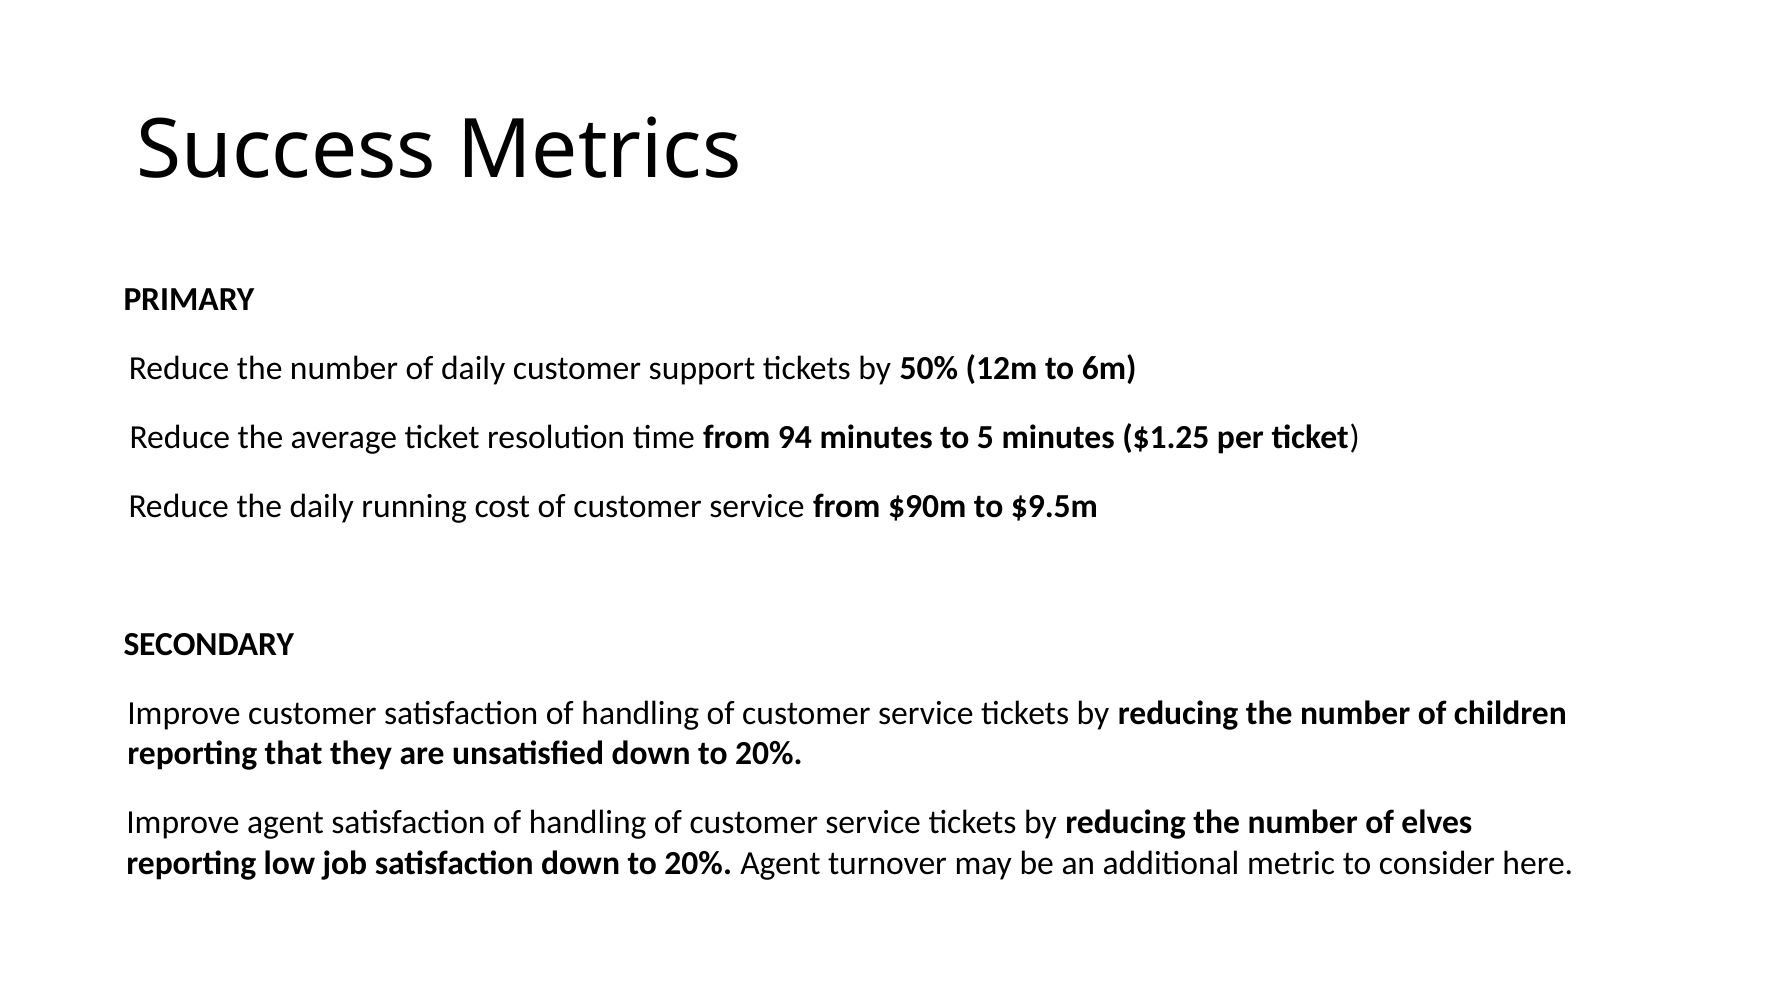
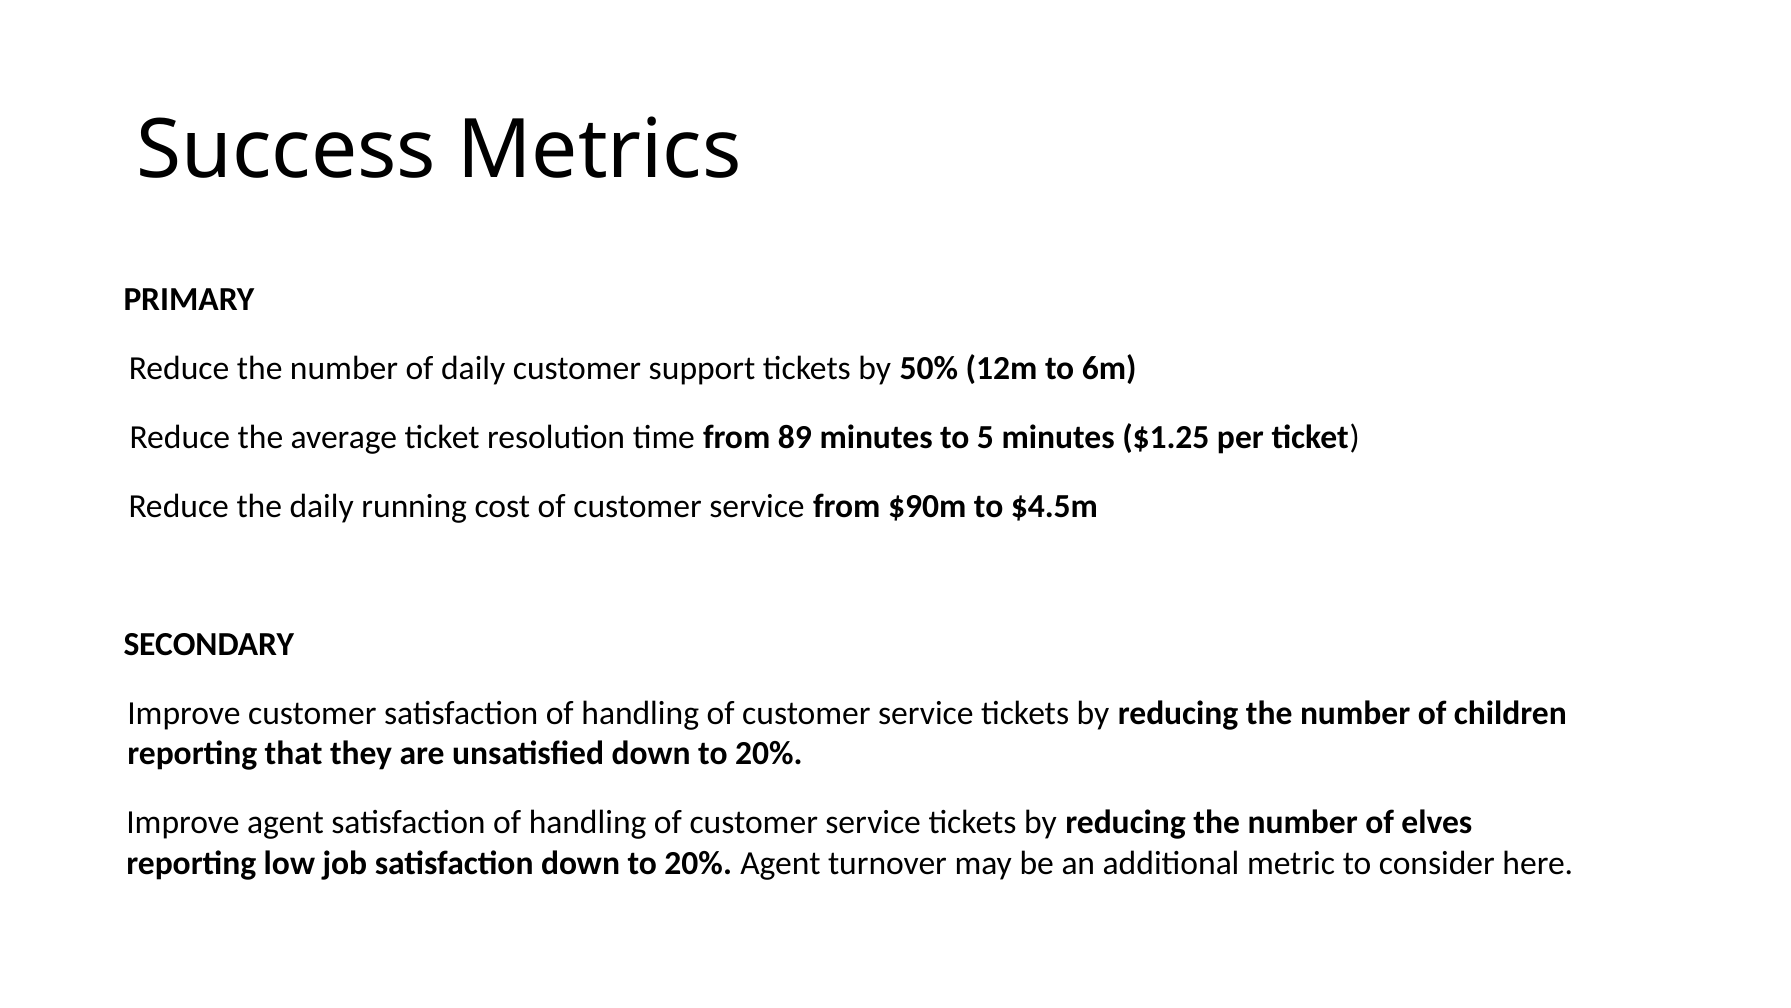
94: 94 -> 89 (795, 437)
$9.5m: $9.5m -> $4.5m (1054, 506)
